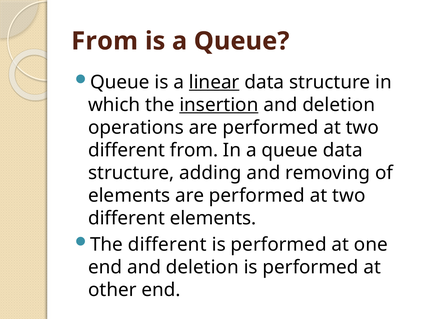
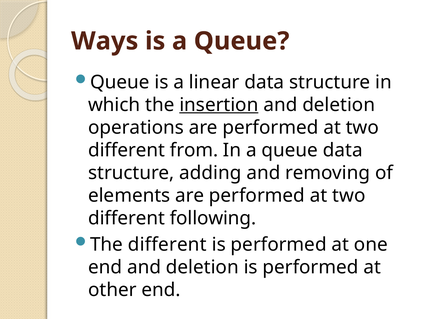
From: From -> Ways (105, 41)
linear underline: present -> none (214, 82)
different elements: elements -> following (213, 219)
